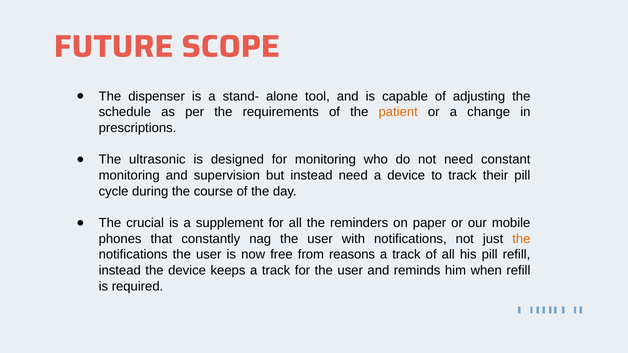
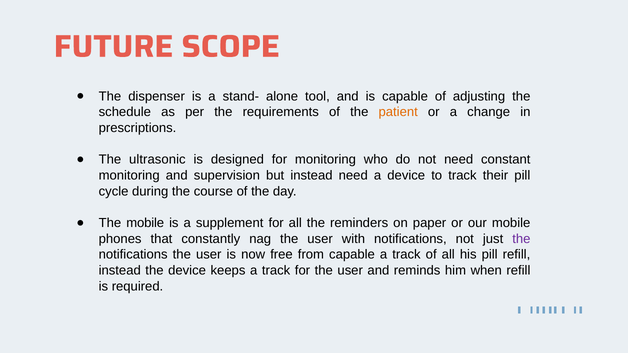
The crucial: crucial -> mobile (145, 223)
the colour: orange -> purple (521, 239)
from reasons: reasons -> capable (352, 255)
